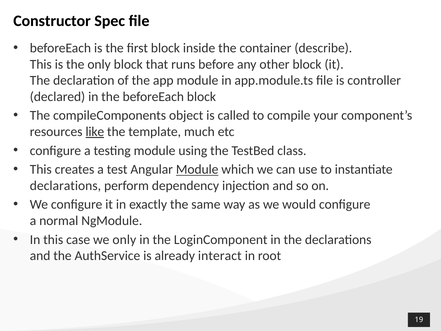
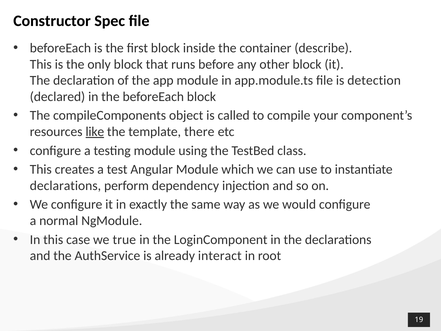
controller: controller -> detection (374, 80)
much: much -> there (199, 132)
Module underline: present -> none (197, 169)
we only: only -> true (124, 239)
